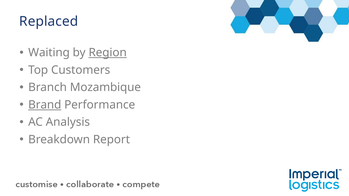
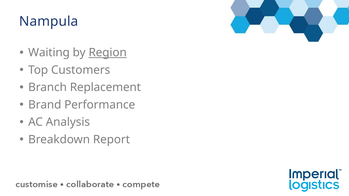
Replaced: Replaced -> Nampula (49, 21)
Mozambique: Mozambique -> Replacement (105, 88)
Brand underline: present -> none (45, 105)
